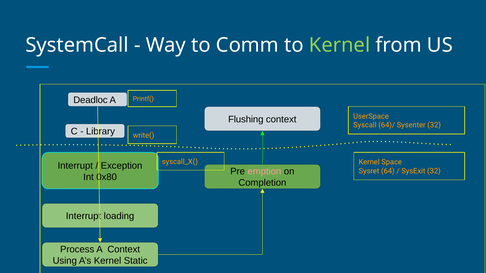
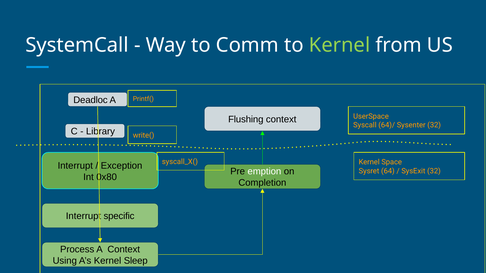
emption colour: pink -> white (264, 172)
loading: loading -> specific (119, 216)
Static: Static -> Sleep (136, 261)
